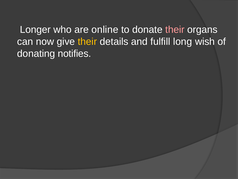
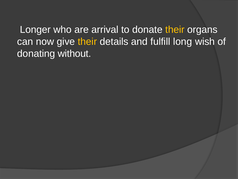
online: online -> arrival (105, 30)
their colour: pink -> yellow (175, 30)
notifies: notifies -> without (74, 53)
